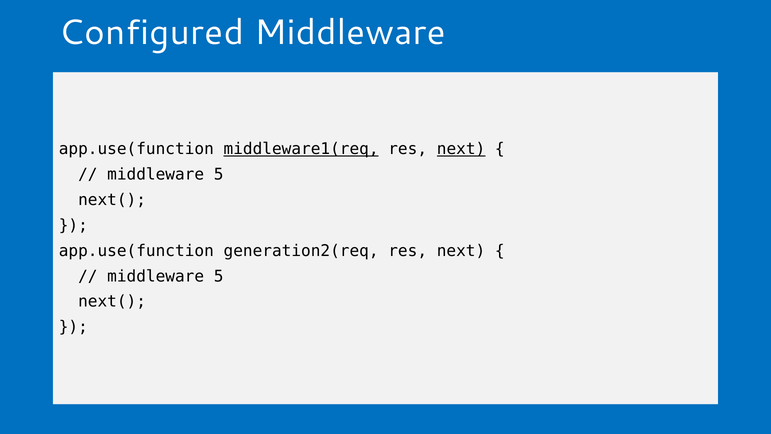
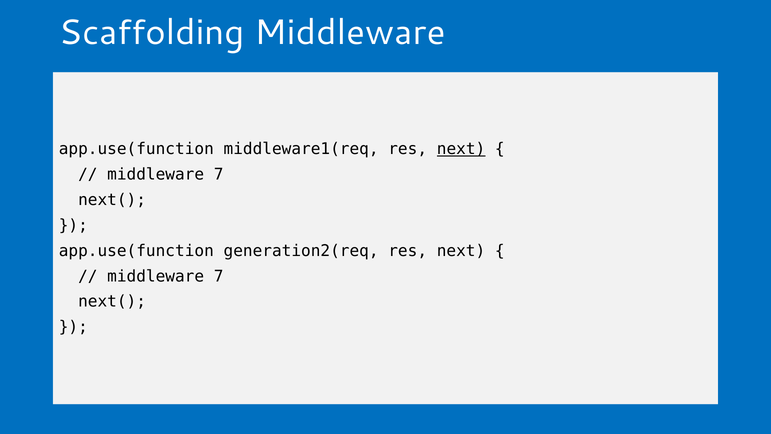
Configured: Configured -> Scaffolding (152, 33)
middleware1(req underline: present -> none (301, 149)
5: 5 -> 7 (219, 174)
5: 5 -> 7 (219, 276)
